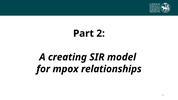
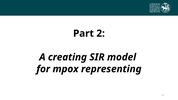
relationships: relationships -> representing (111, 69)
